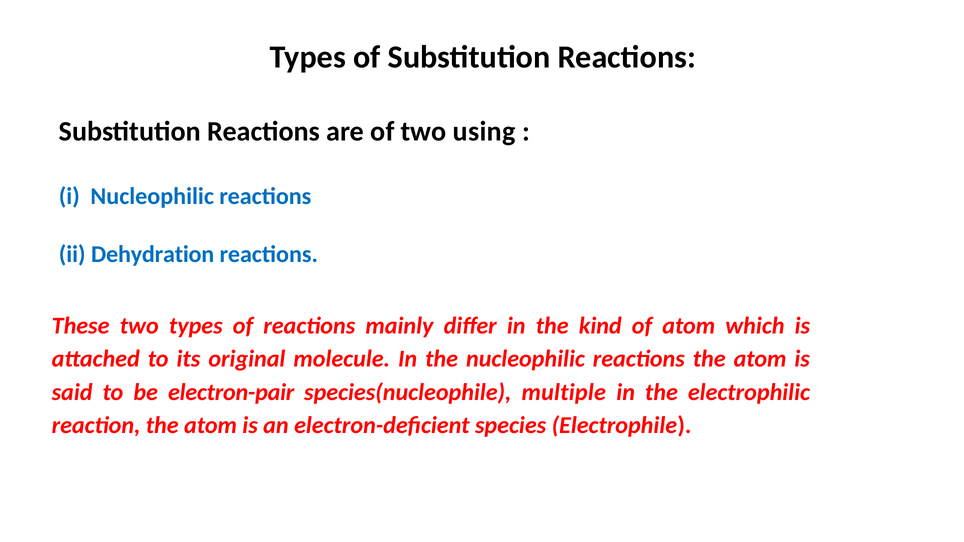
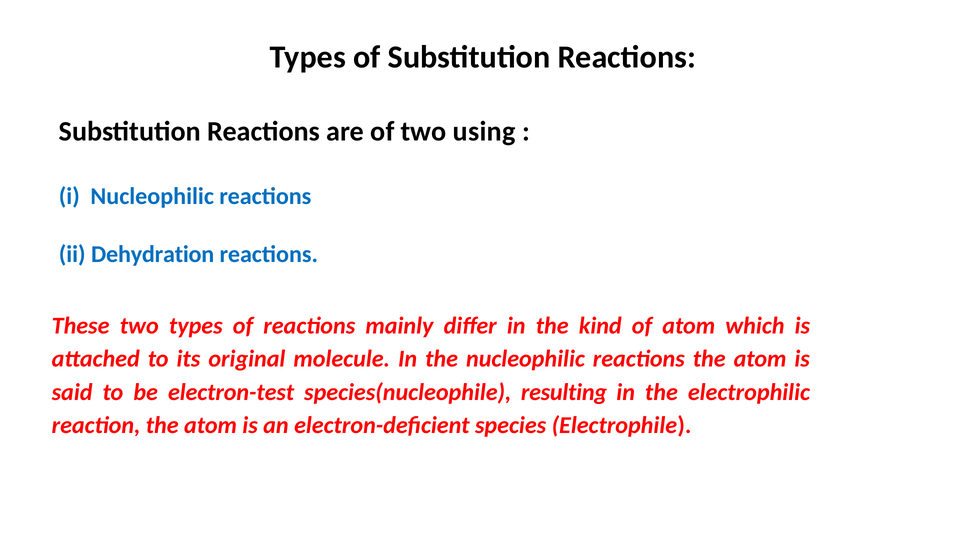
electron-pair: electron-pair -> electron-test (231, 392)
multiple: multiple -> resulting (564, 392)
